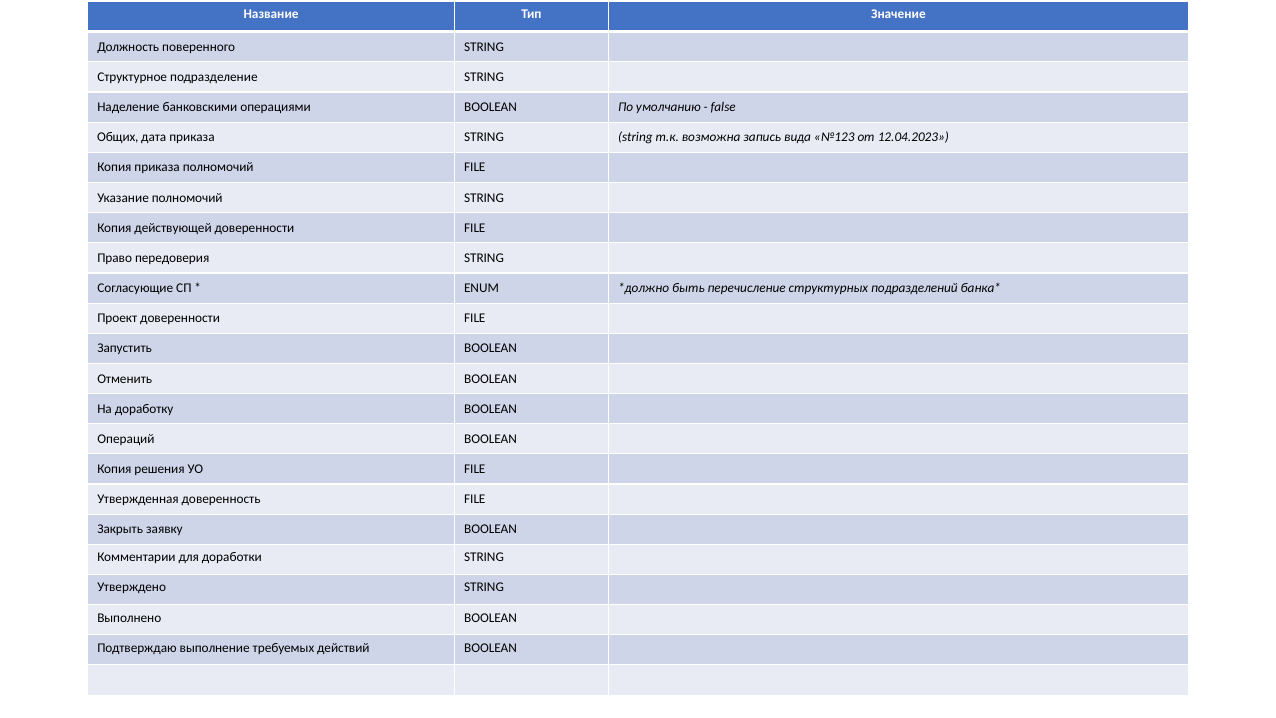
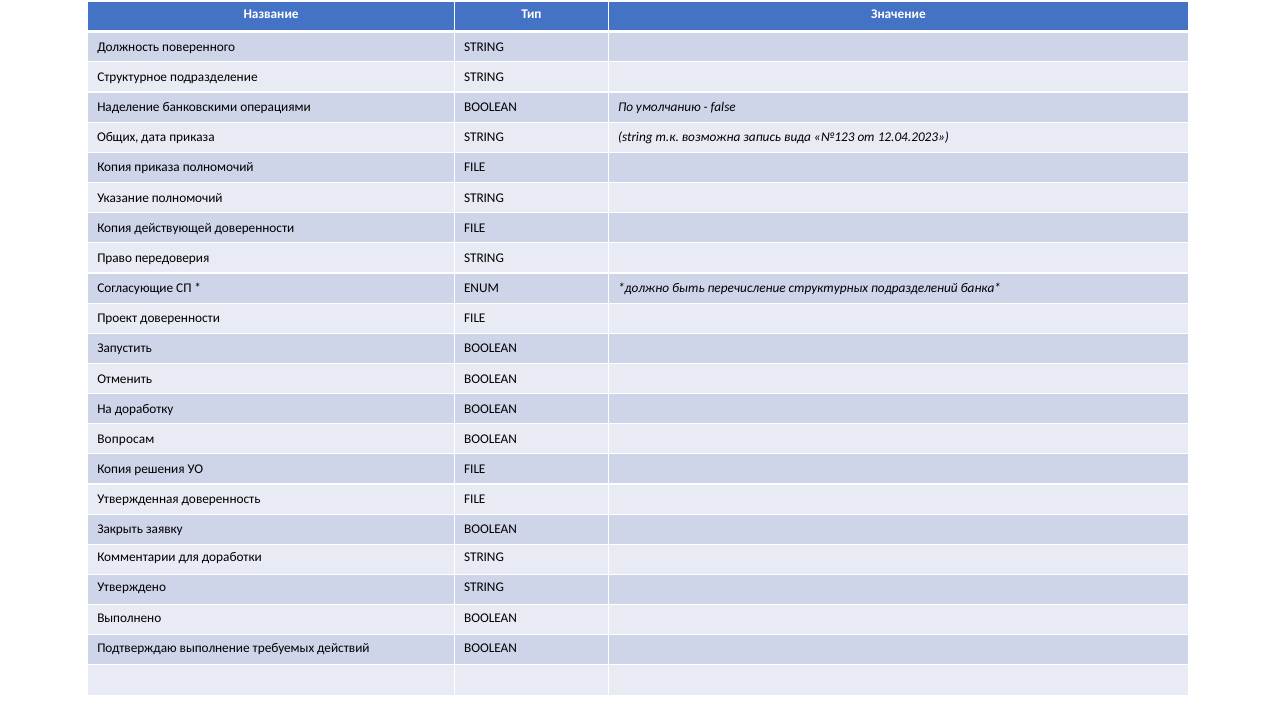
Операций: Операций -> Вопросам (126, 439)
